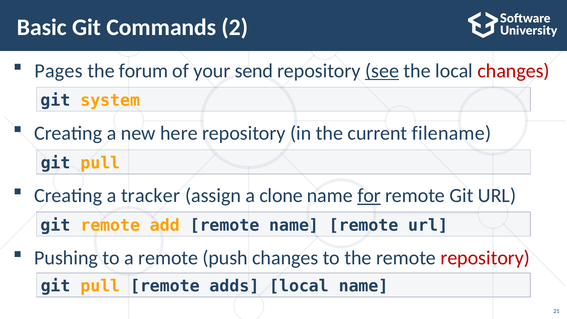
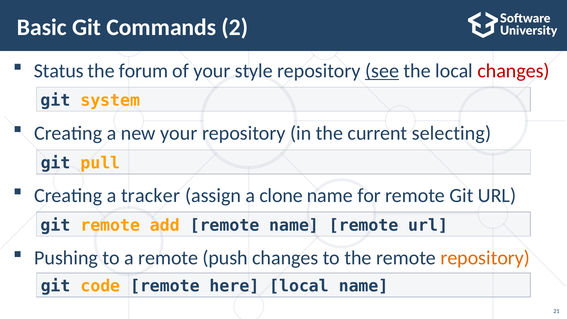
Pages: Pages -> Status (59, 71)
send: send -> style (254, 71)
new here: here -> your (179, 133)
filename: filename -> selecting (452, 133)
for underline: present -> none (369, 196)
repository colour: red -> orange (485, 258)
pull: pull -> code (100, 286)
adds: adds -> here (234, 286)
